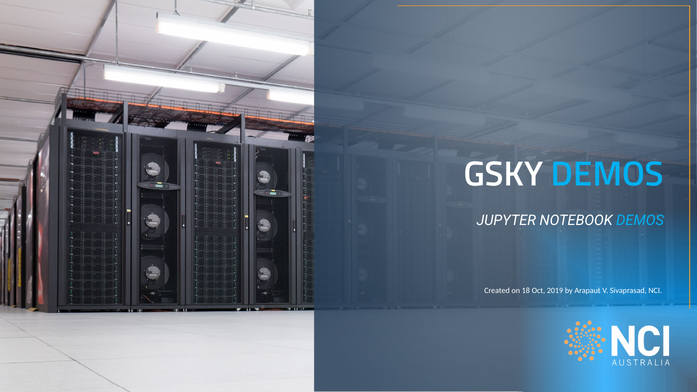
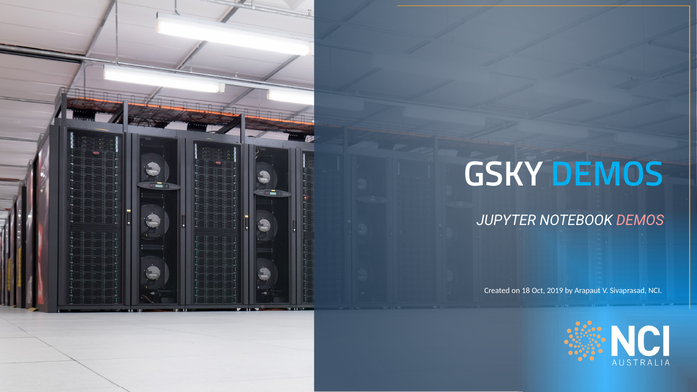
DEMOS colour: light blue -> pink (640, 221)
